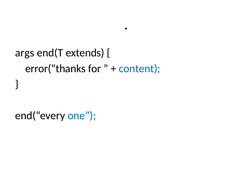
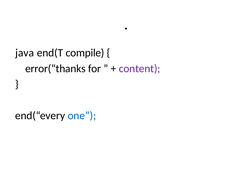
args: args -> java (25, 53)
extends: extends -> compile (85, 53)
content colour: blue -> purple (140, 69)
